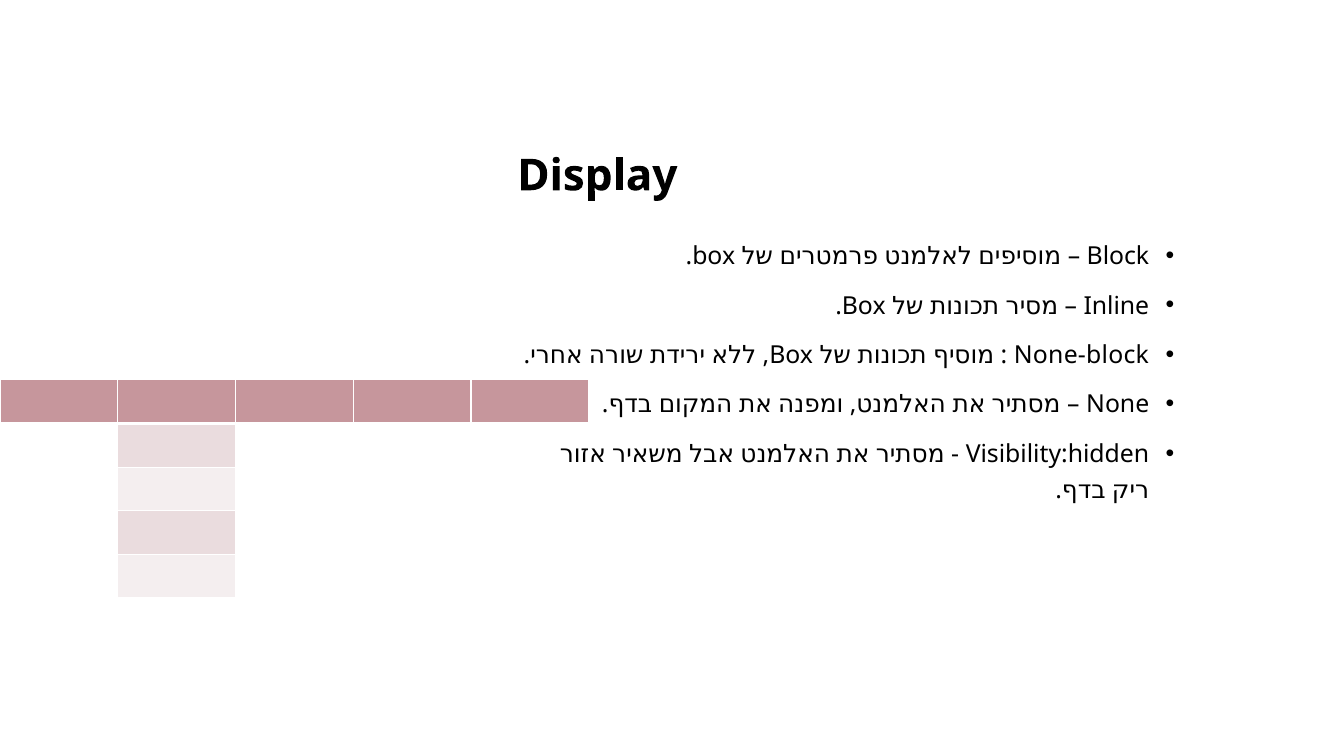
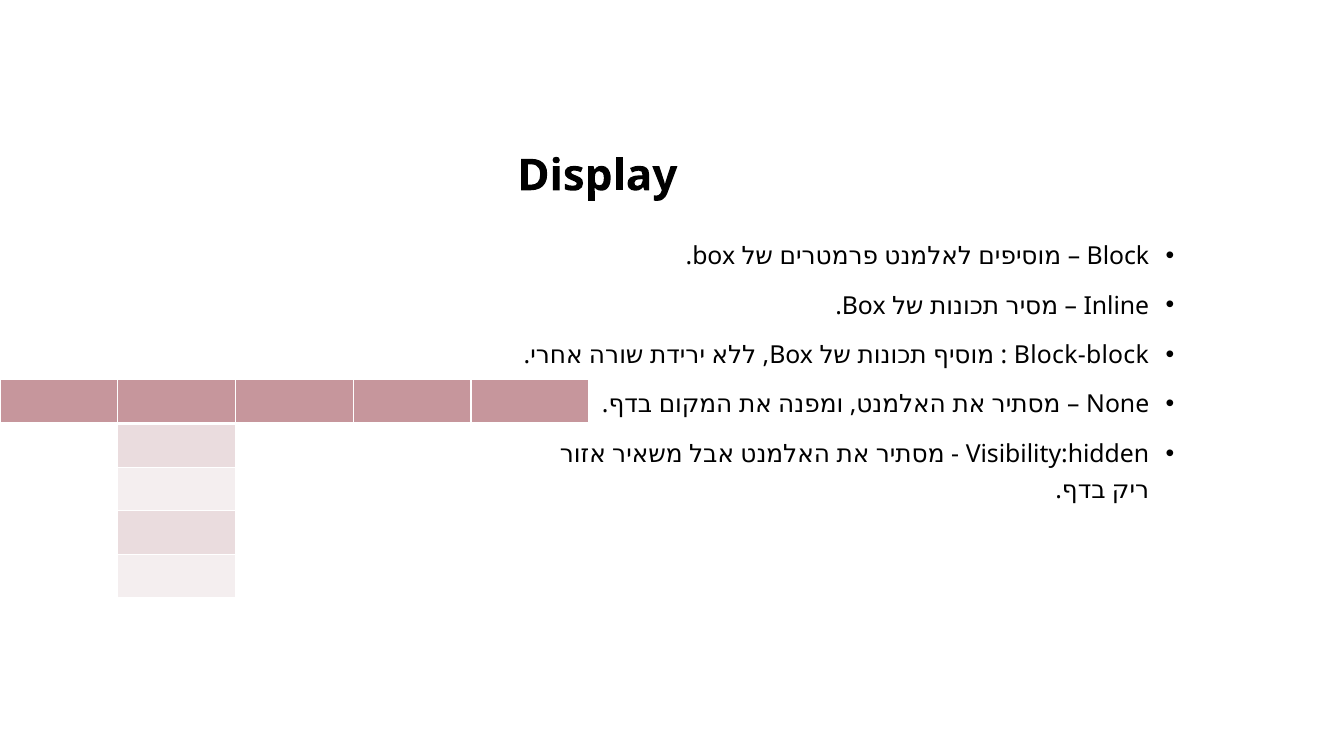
None-block: None-block -> Block-block (1081, 356)
